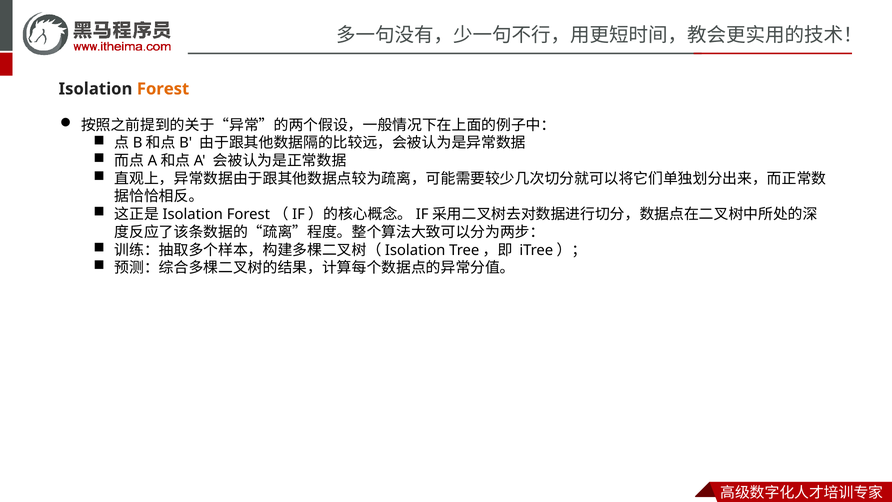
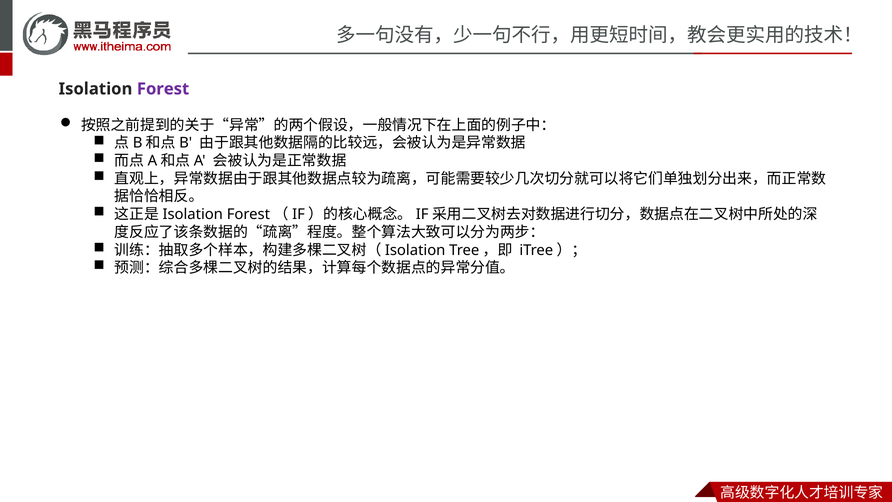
Forest colour: orange -> purple (163, 89)
